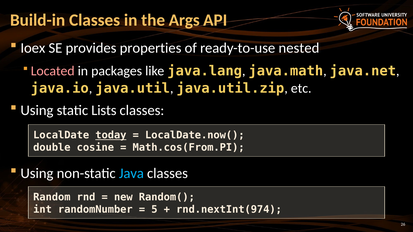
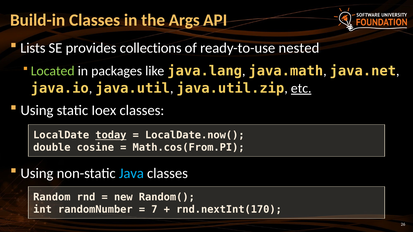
Ioex: Ioex -> Lists (33, 48)
properties: properties -> collections (151, 48)
Located colour: pink -> light green (53, 71)
etc underline: none -> present (301, 88)
Lists: Lists -> Ioex (104, 111)
5: 5 -> 7 (154, 210)
rnd.nextInt(974: rnd.nextInt(974 -> rnd.nextInt(170 (229, 210)
